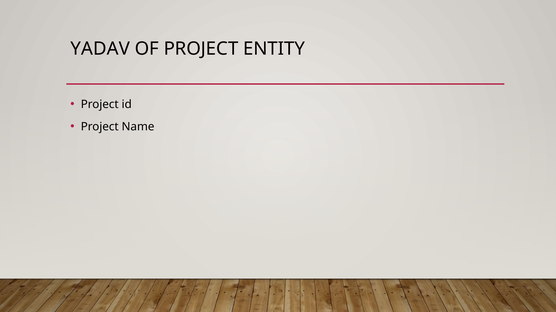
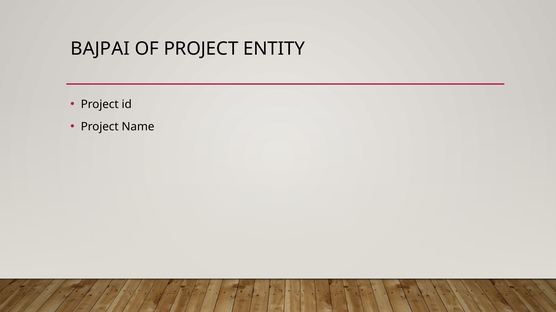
YADAV: YADAV -> BAJPAI (100, 49)
